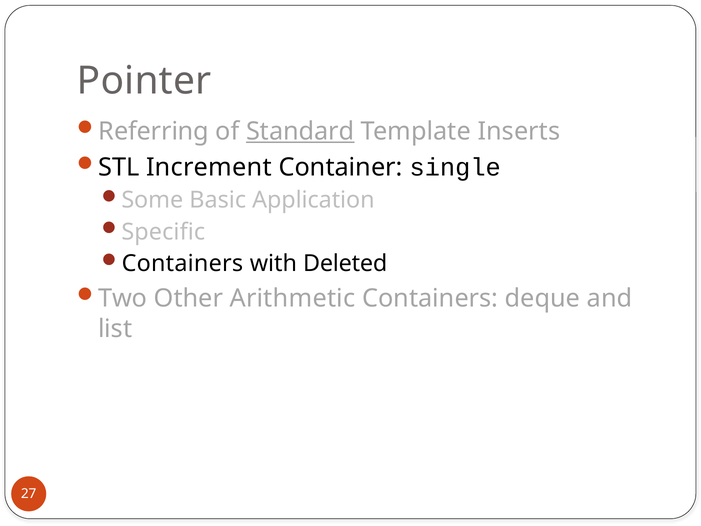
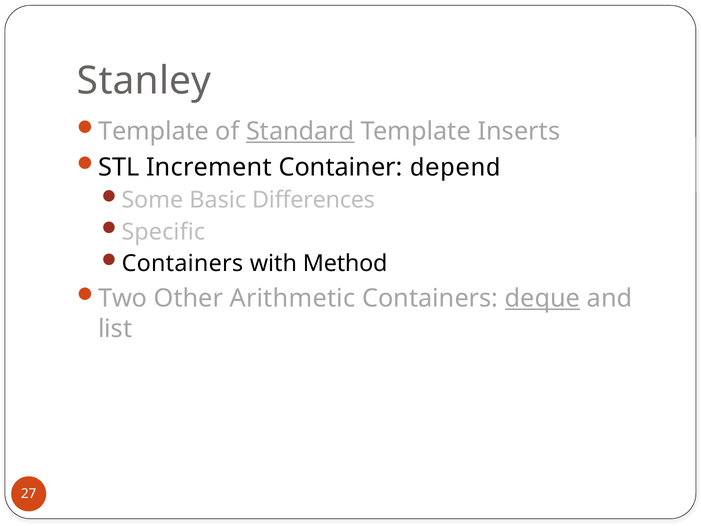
Pointer: Pointer -> Stanley (144, 81)
Referring: Referring -> Template (154, 131)
single: single -> depend (455, 167)
Application: Application -> Differences (313, 200)
Deleted: Deleted -> Method (345, 263)
deque underline: none -> present (543, 298)
